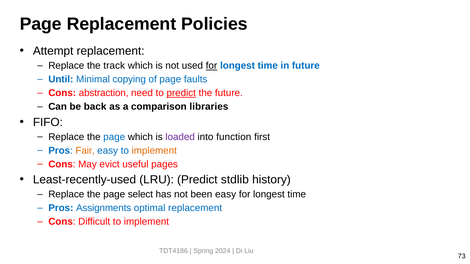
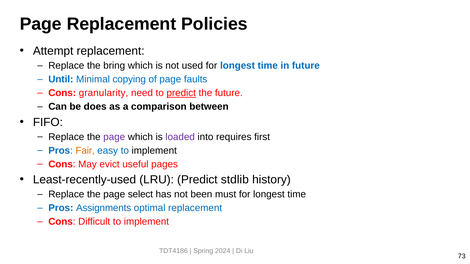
track: track -> bring (114, 66)
for underline: present -> none (211, 66)
abstraction: abstraction -> granularity (104, 93)
back: back -> does (95, 107)
libraries: libraries -> between (209, 107)
page colour: blue -> purple (114, 137)
function: function -> requires (234, 137)
implement colour: orange -> black (154, 151)
been easy: easy -> must (226, 195)
